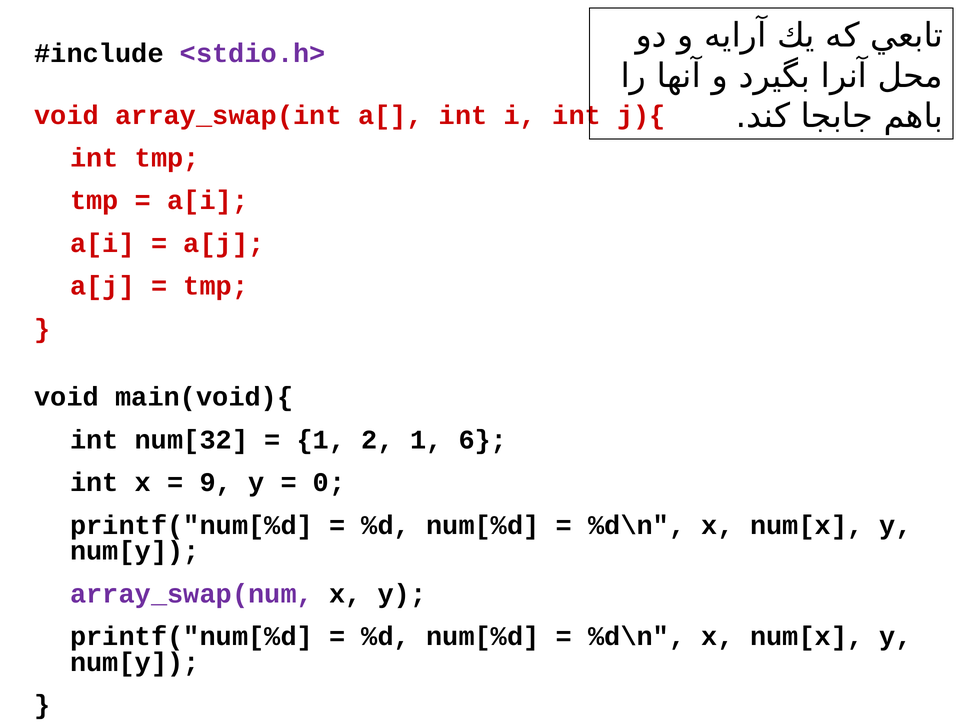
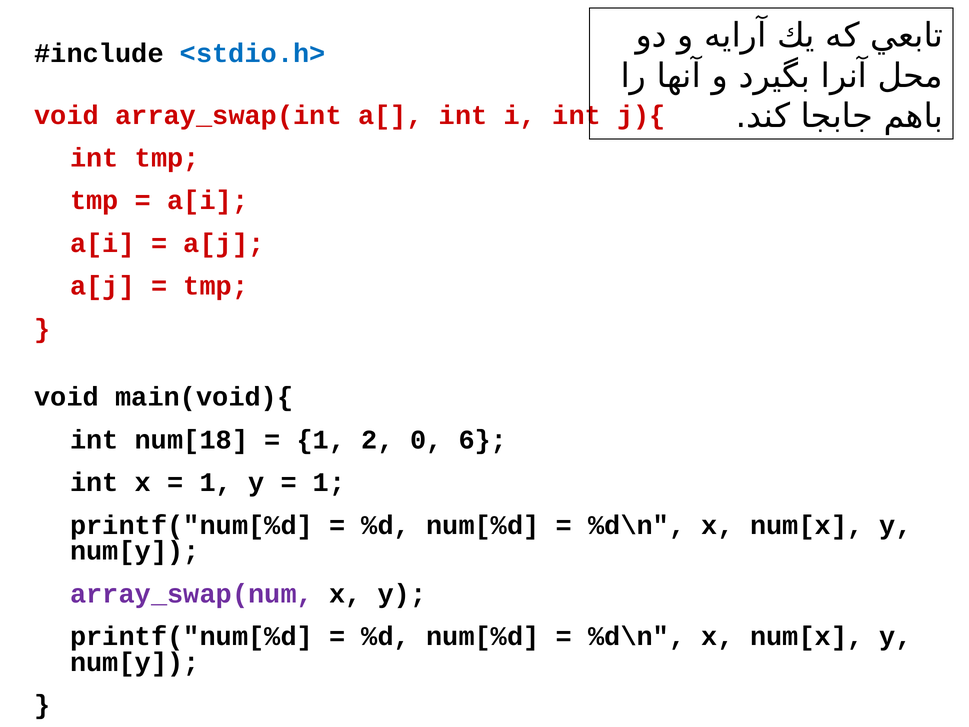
<stdio.h> colour: purple -> blue (253, 53)
num[32: num[32 -> num[18 (191, 440)
2 1: 1 -> 0 (426, 440)
9: 9 -> 1 (216, 482)
0: 0 -> 1 (329, 482)
